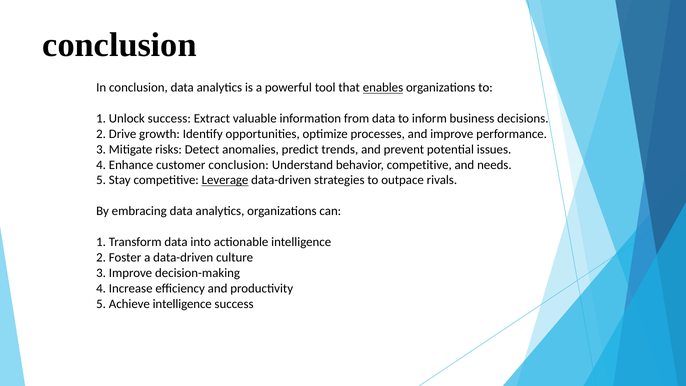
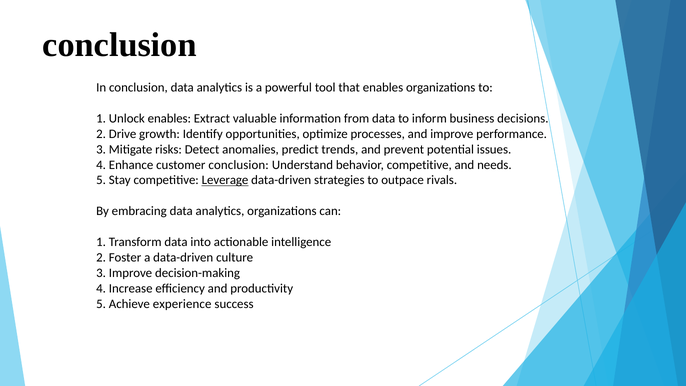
enables underline: present -> none (383, 88)
Unlock success: success -> enables (169, 118)
Achieve intelligence: intelligence -> experience (182, 304)
